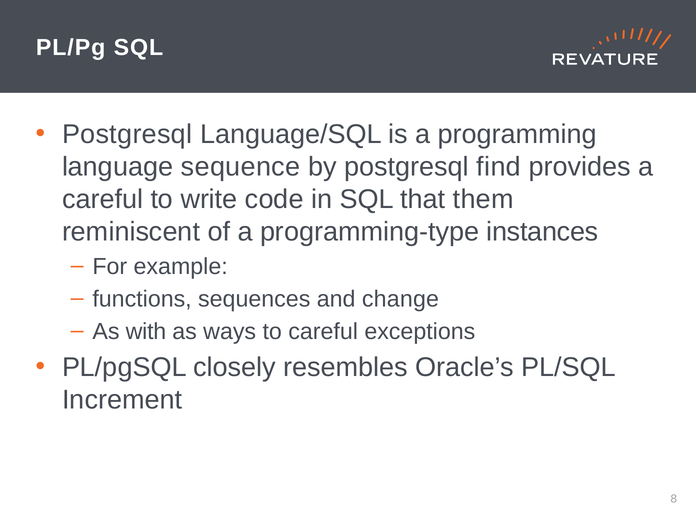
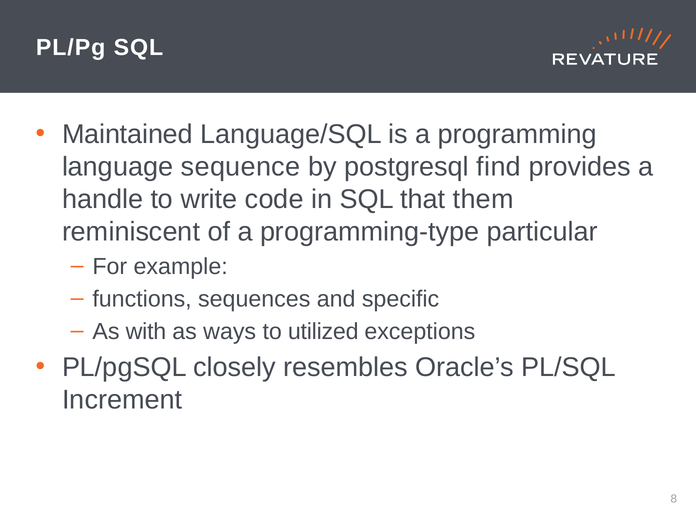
Postgresql: Postgresql -> Maintained (127, 134)
careful: careful -> handle (103, 199)
instances: instances -> particular (542, 232)
change: change -> specific (401, 299)
to careful: careful -> utilized (323, 331)
